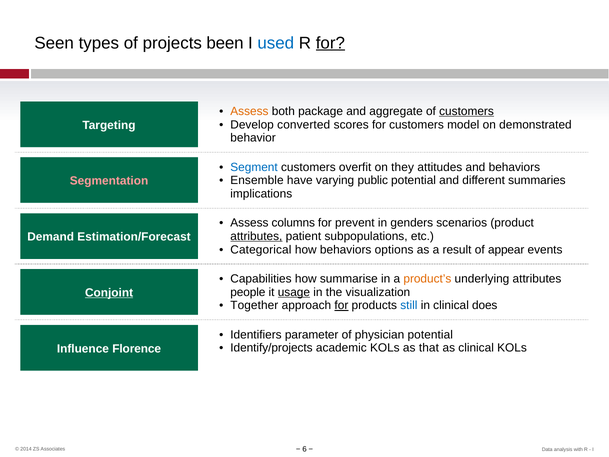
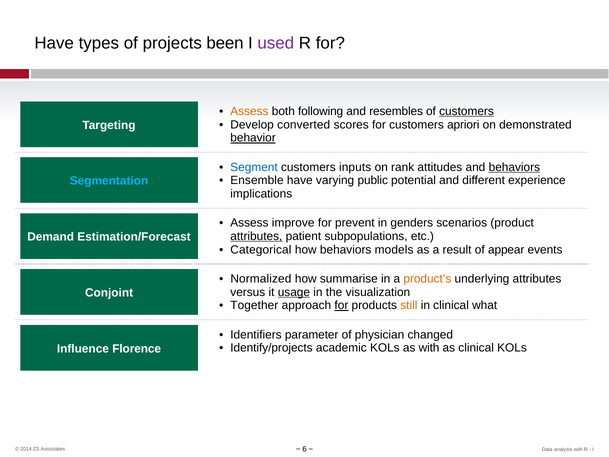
Seen: Seen -> Have (54, 43)
used colour: blue -> purple (276, 43)
for underline: present -> none (330, 43)
package: package -> following (321, 111)
aggregate: aggregate -> resembles (396, 111)
model: model -> apriori (463, 125)
behavior underline: none -> present (253, 138)
overfit: overfit -> inputs (355, 167)
they: they -> rank (403, 167)
behaviors underline: none -> present (514, 167)
summaries: summaries -> experience (537, 180)
Segmentation colour: pink -> light blue (109, 181)
columns: columns -> improve (293, 223)
options: options -> models (394, 249)
Capabilities: Capabilities -> Normalized (261, 279)
people: people -> versus (248, 292)
Conjoint underline: present -> none (109, 293)
still colour: blue -> orange (409, 305)
does: does -> what (485, 305)
physician potential: potential -> changed (430, 334)
as that: that -> with (429, 348)
